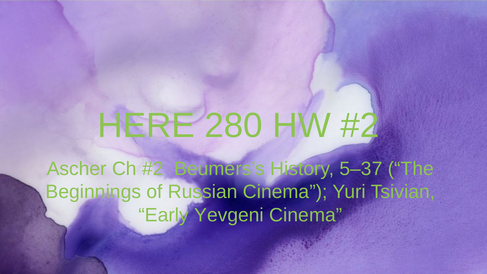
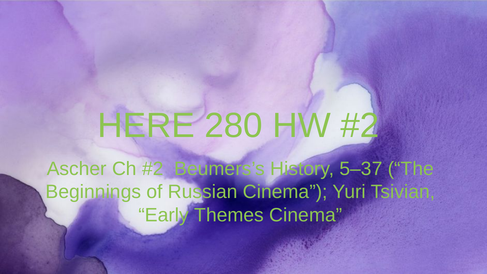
Yevgeni: Yevgeni -> Themes (229, 215)
